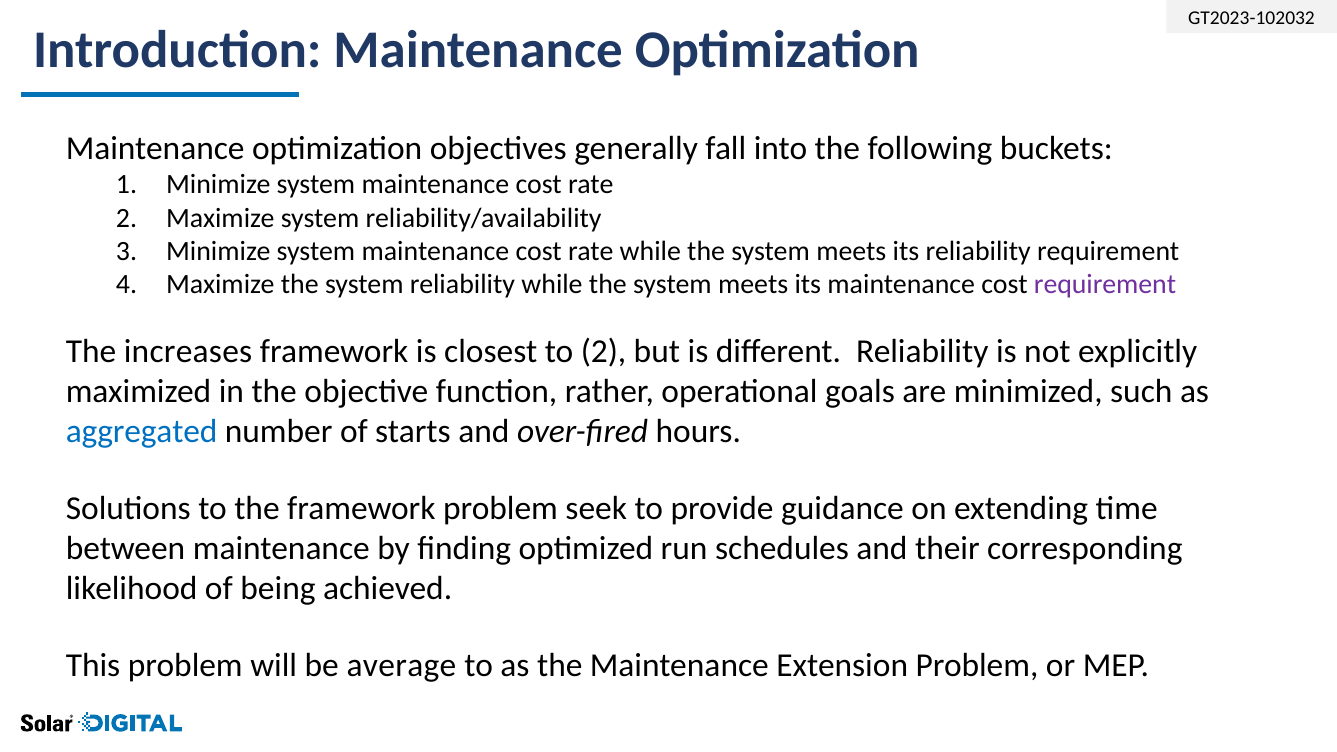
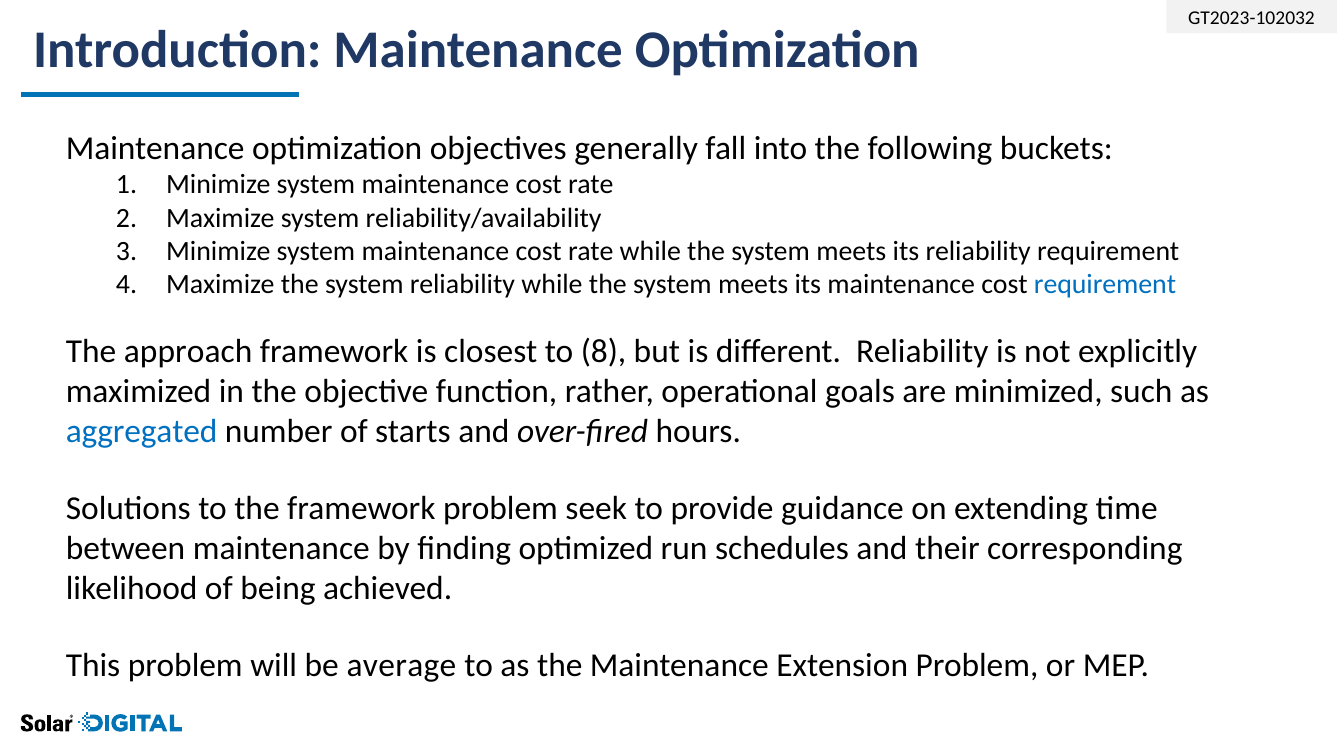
requirement colour: purple -> blue (1105, 285)
increases: increases -> approach (188, 352)
to 2: 2 -> 8 (604, 352)
